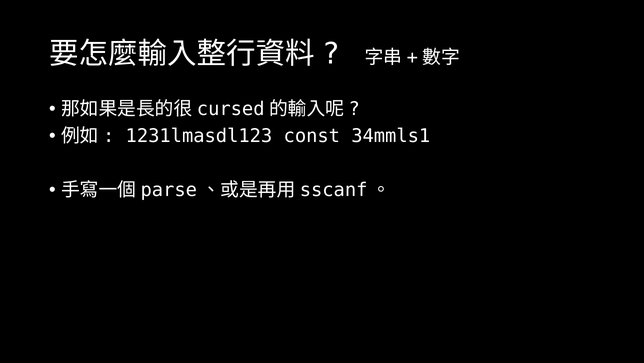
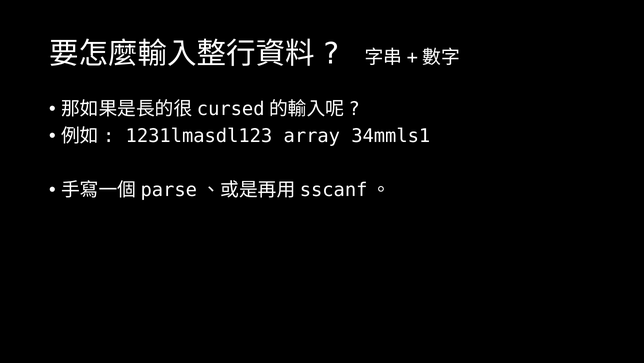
const: const -> array (312, 136)
